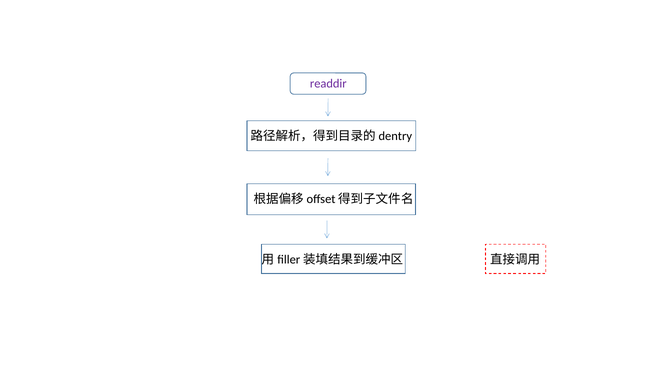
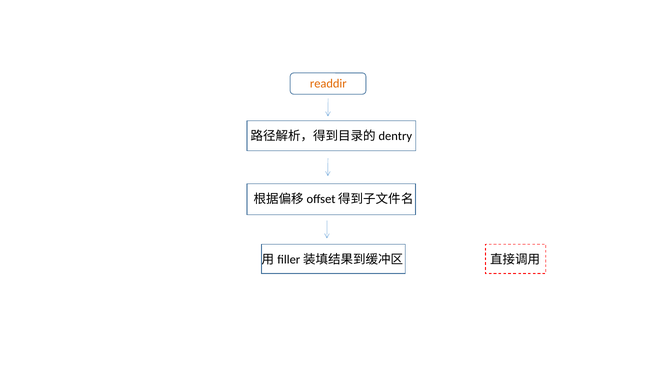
readdir colour: purple -> orange (328, 84)
